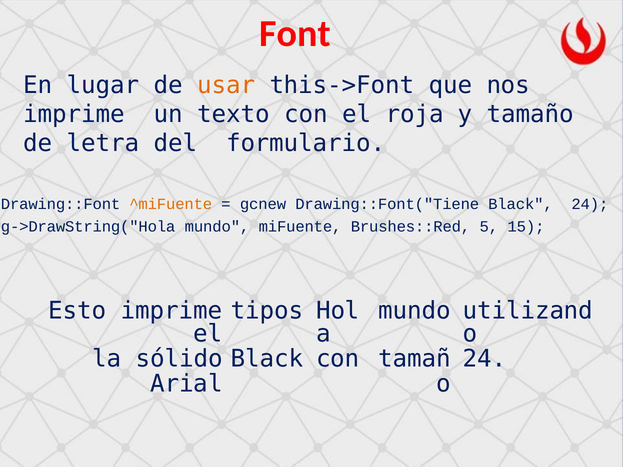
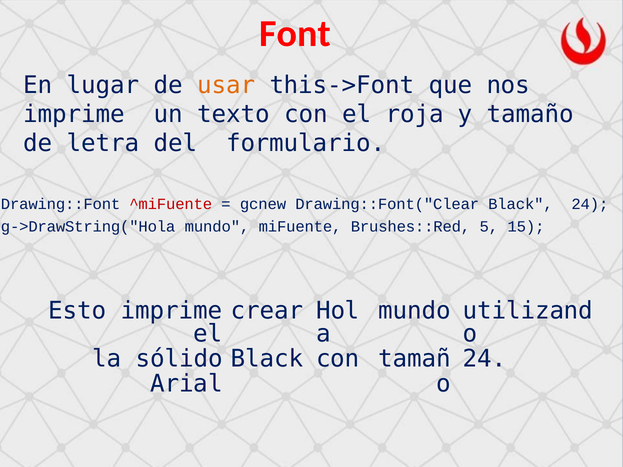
^miFuente colour: orange -> red (171, 204)
Drawing::Font("Tiene: Drawing::Font("Tiene -> Drawing::Font("Clear (387, 204)
tipos: tipos -> crear (267, 311)
